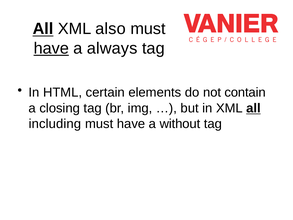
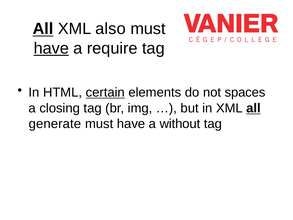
always: always -> require (112, 48)
certain underline: none -> present (105, 92)
contain: contain -> spaces (245, 92)
including: including -> generate (55, 124)
